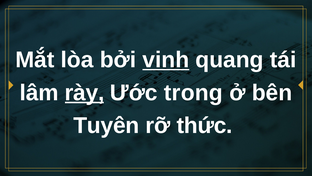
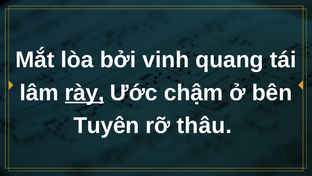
vinh underline: present -> none (166, 60)
trong: trong -> chậm (194, 92)
thức: thức -> thâu (204, 125)
